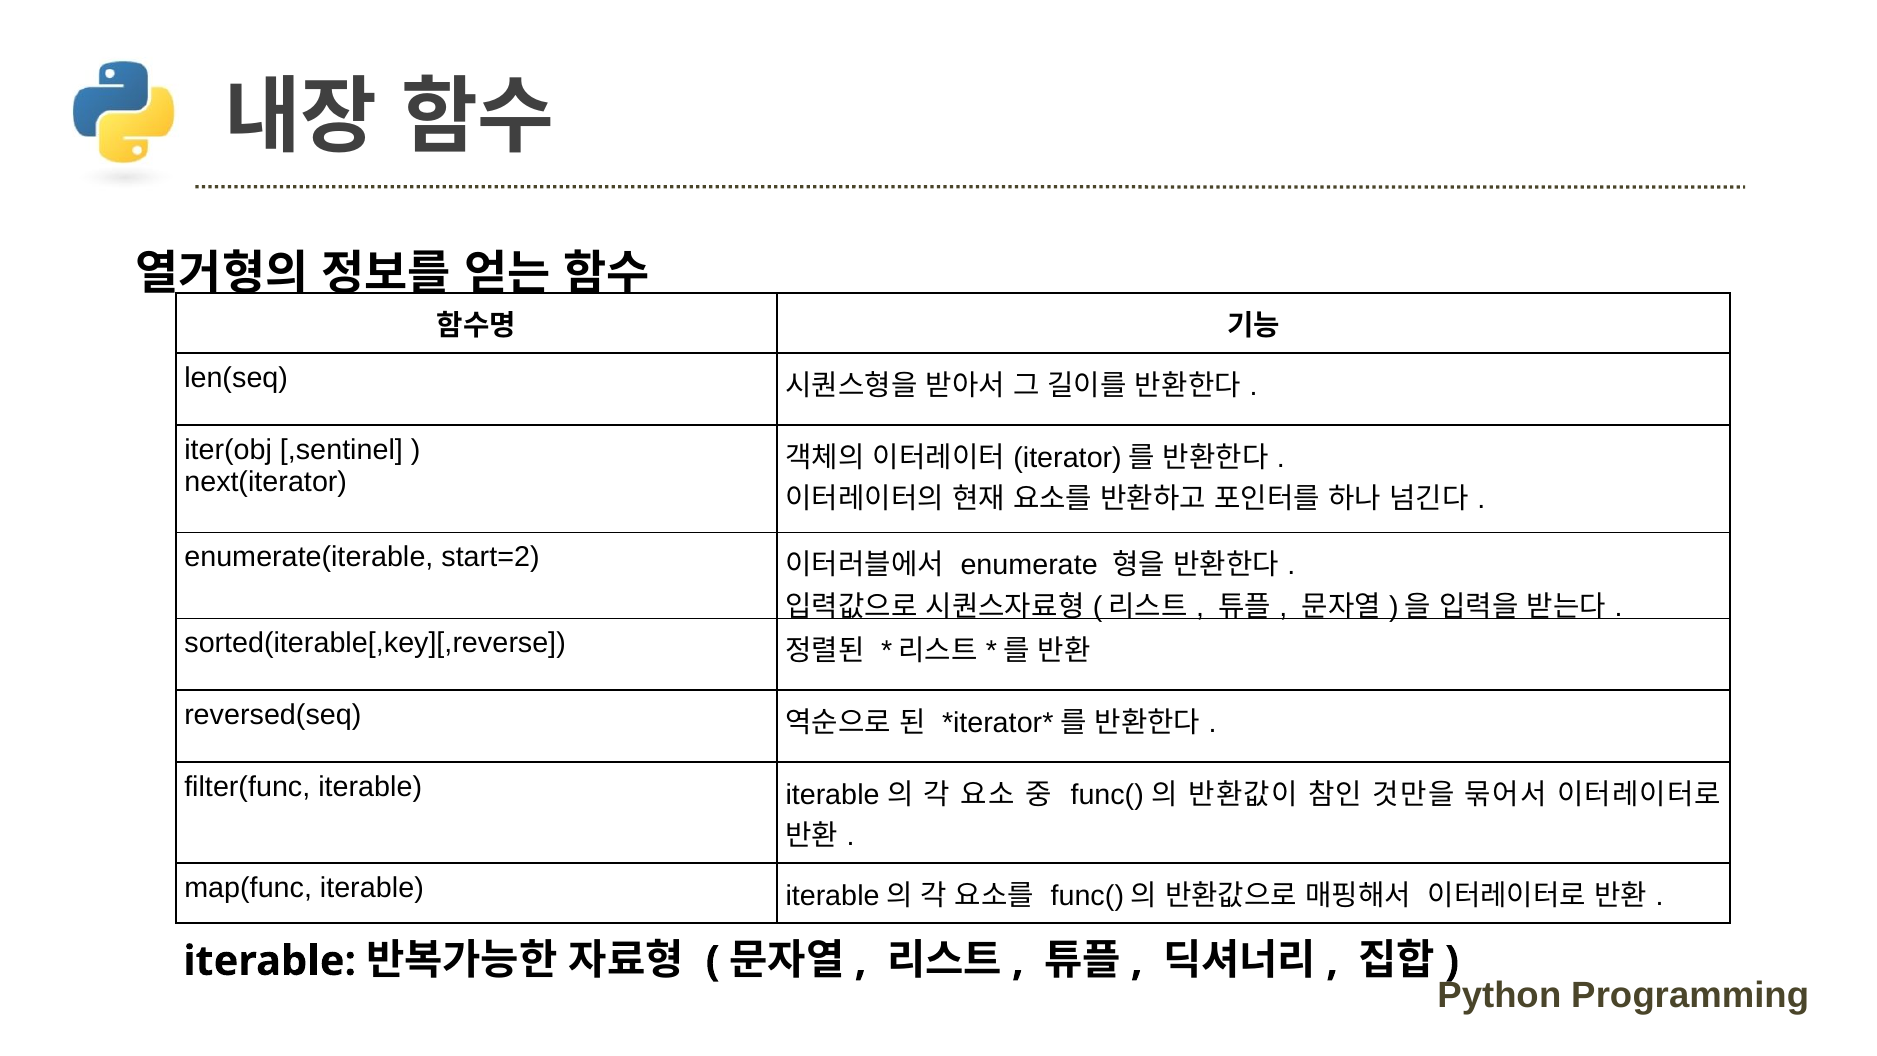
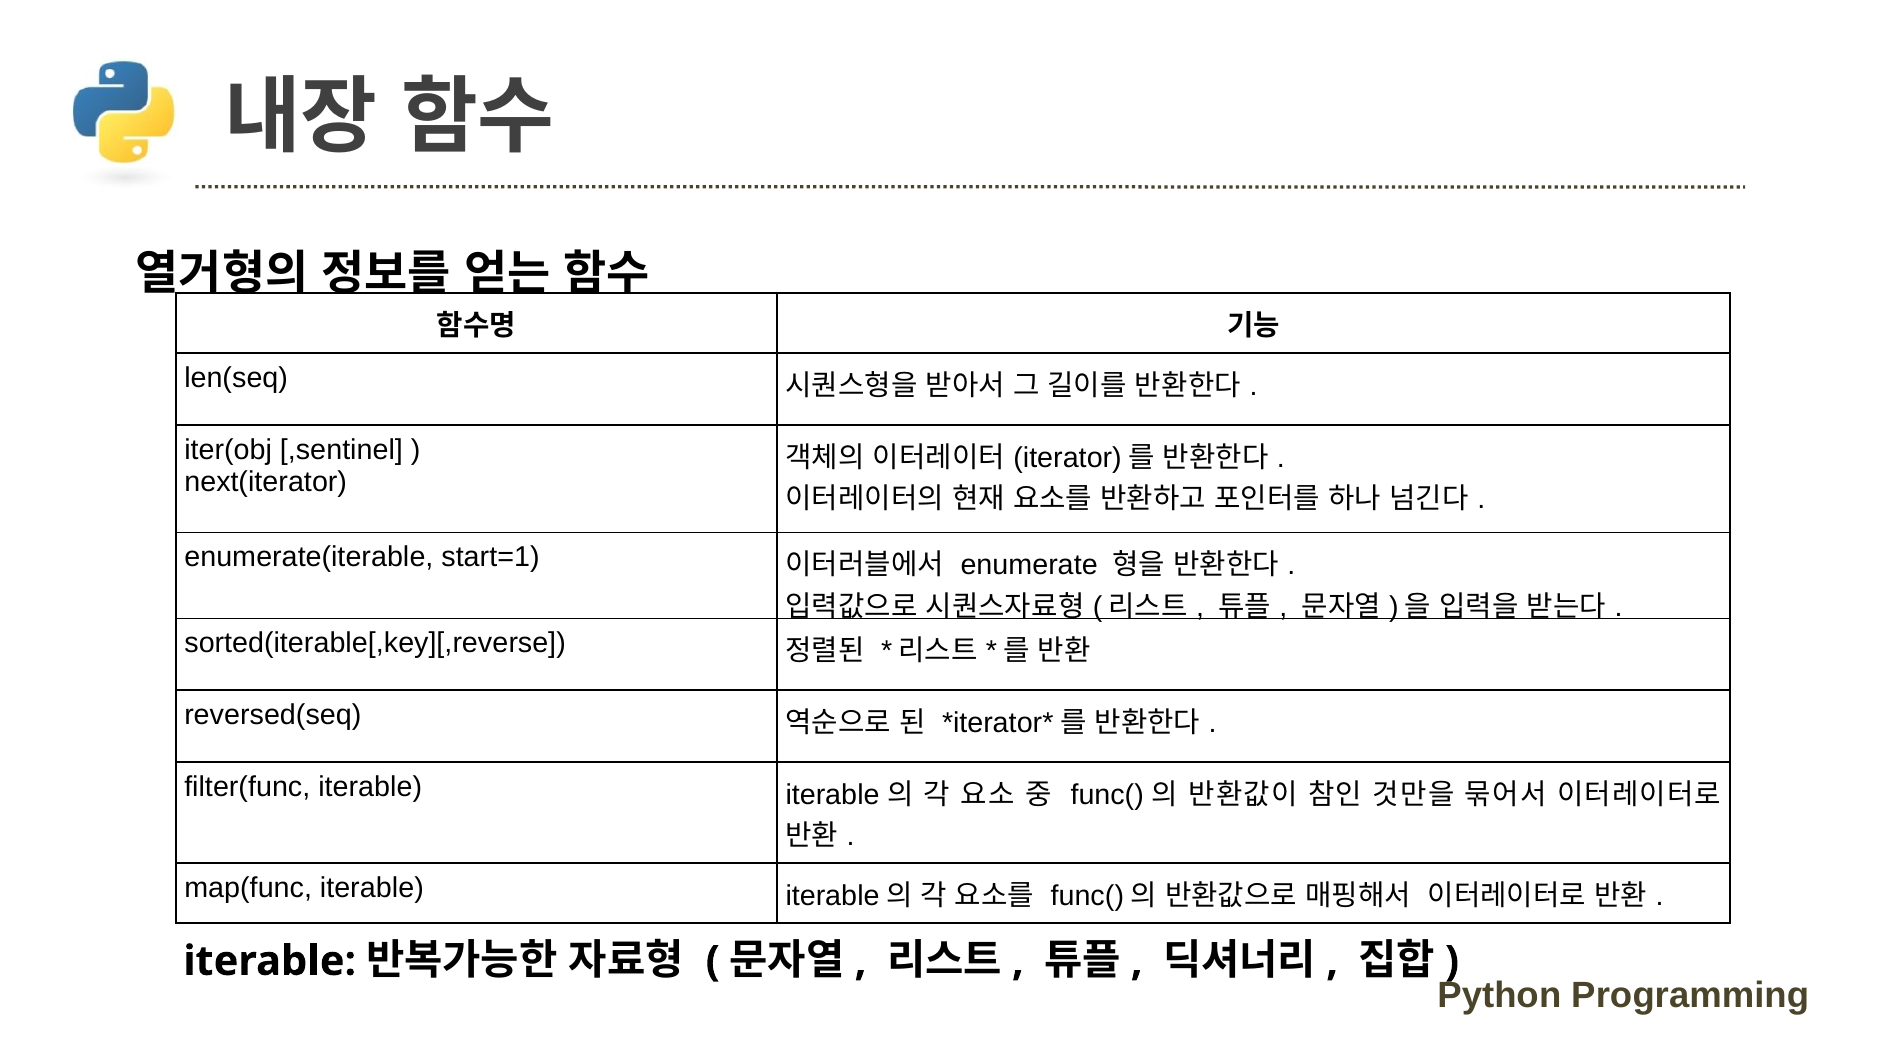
start=2: start=2 -> start=1 (490, 557)
